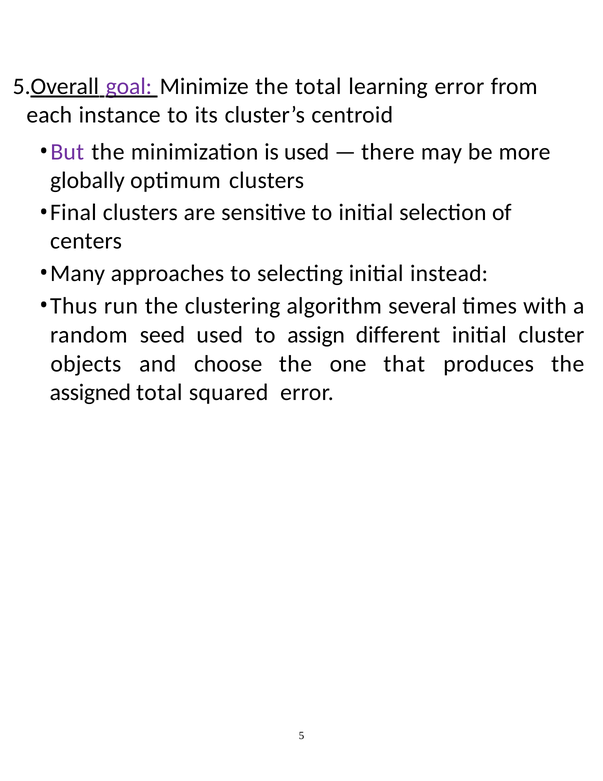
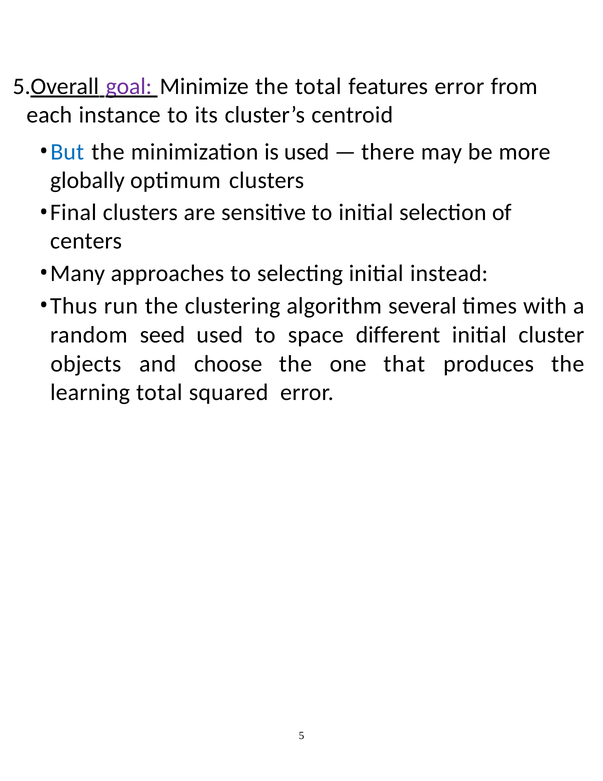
learning: learning -> features (388, 86)
But colour: purple -> blue (67, 152)
assign: assign -> space (316, 334)
assigned: assigned -> learning (90, 392)
